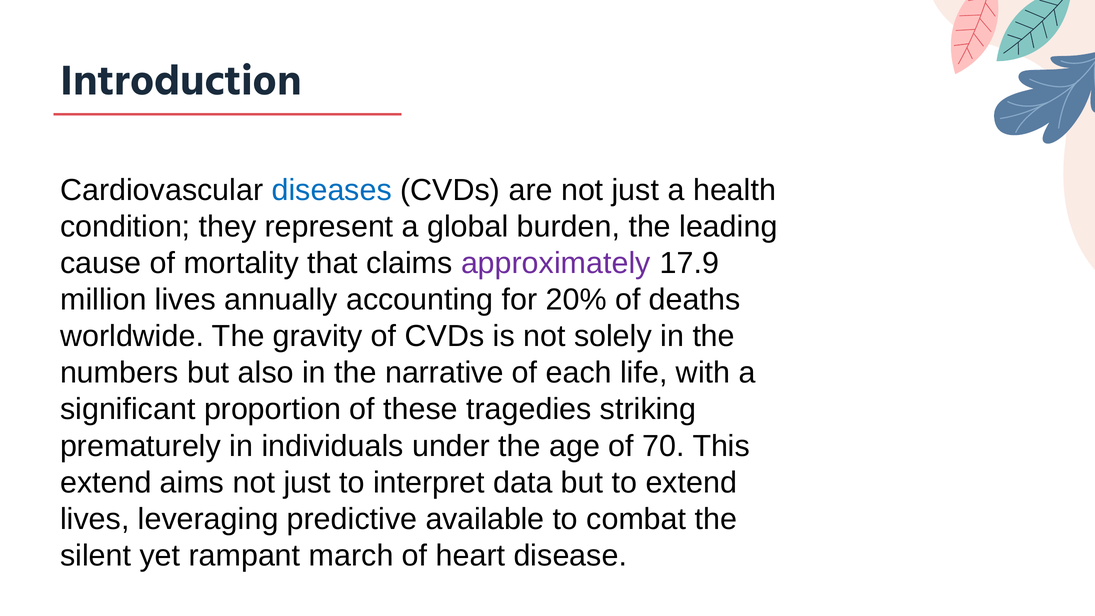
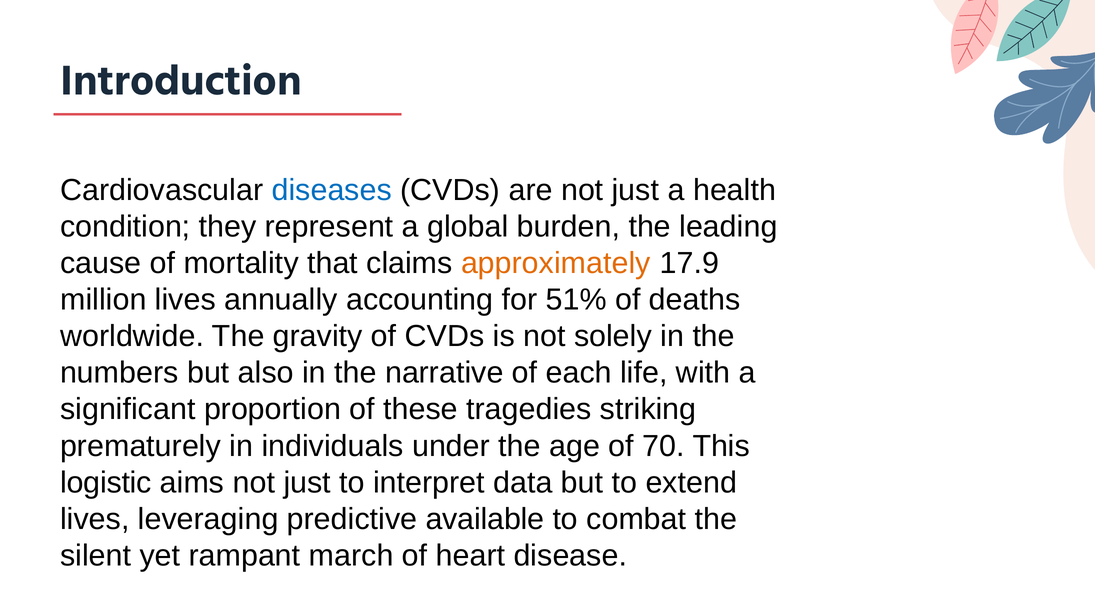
approximately colour: purple -> orange (556, 263)
20%: 20% -> 51% (576, 300)
extend: extend -> logistic (106, 482)
